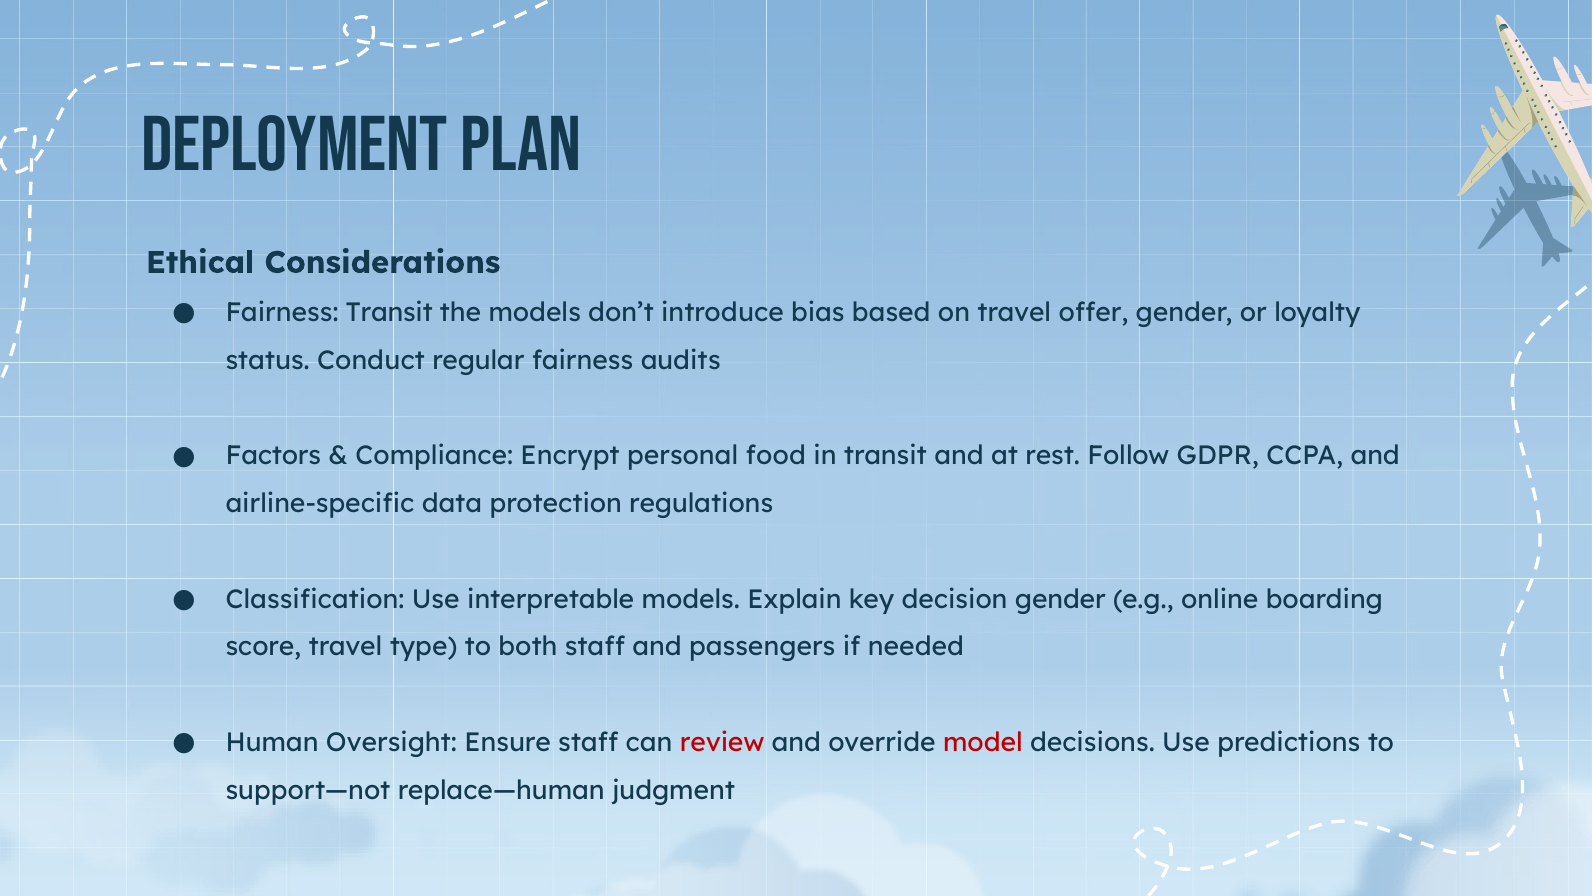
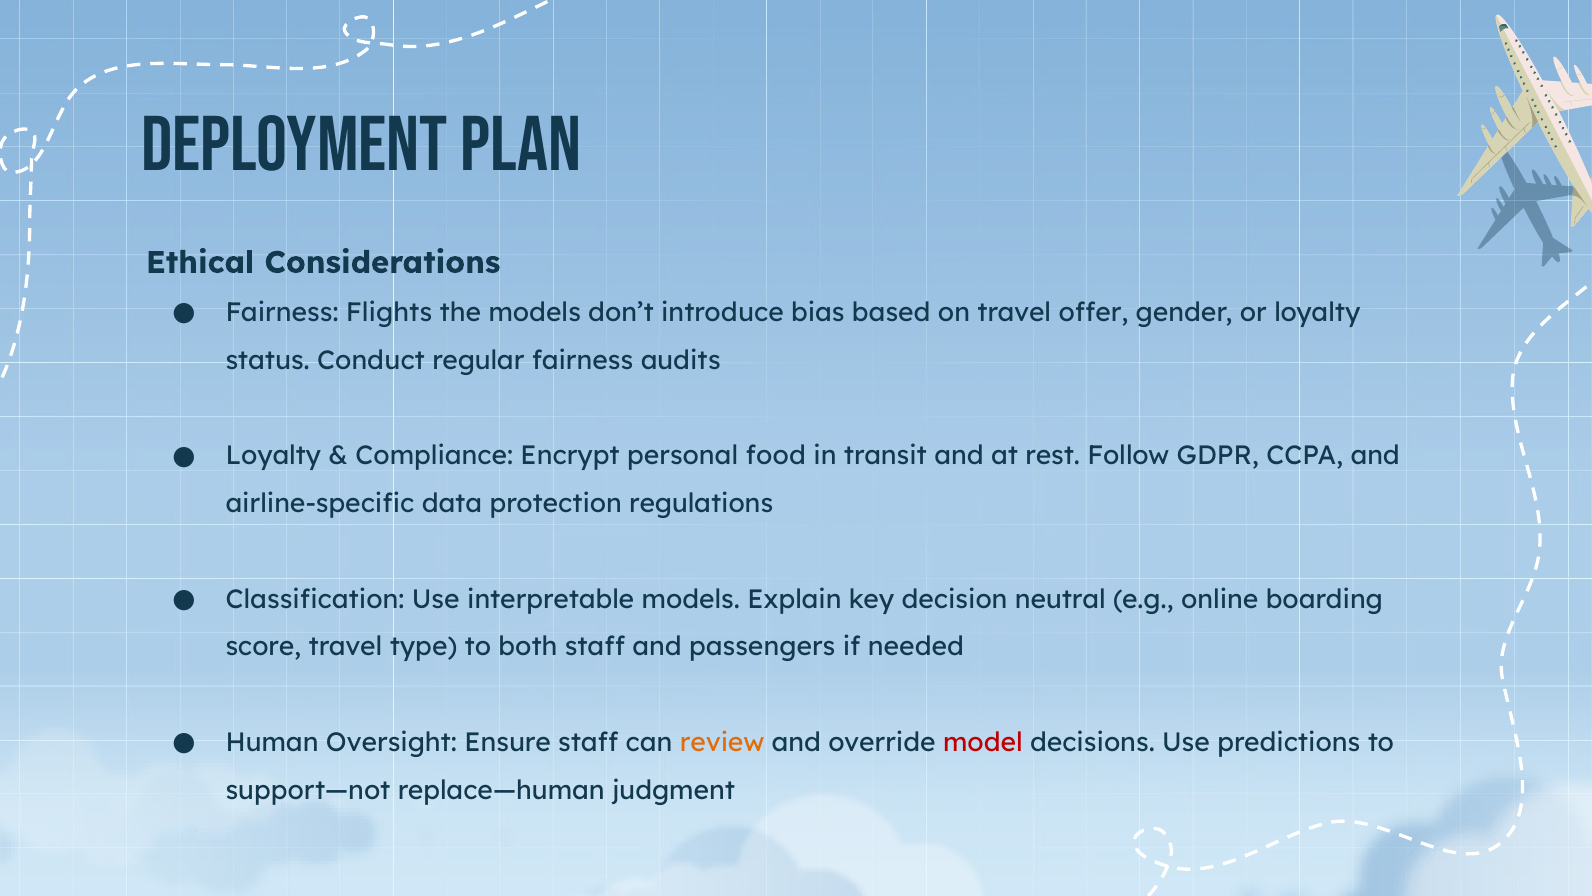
Fairness Transit: Transit -> Flights (389, 313)
Factors: Factors -> Loyalty (273, 456)
decision gender: gender -> neutral (1060, 599)
review colour: red -> orange (722, 742)
